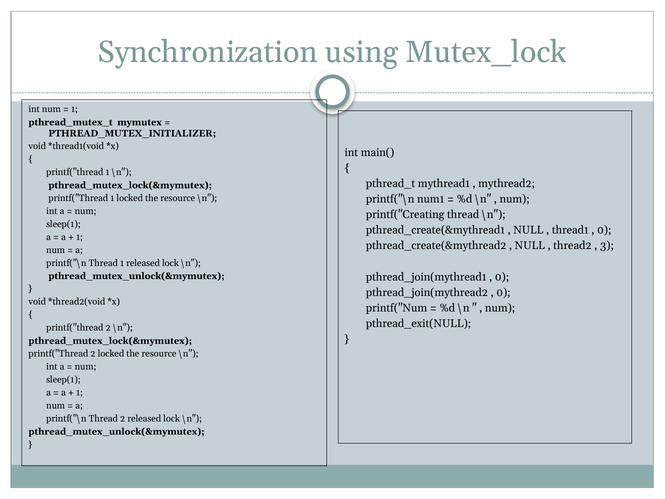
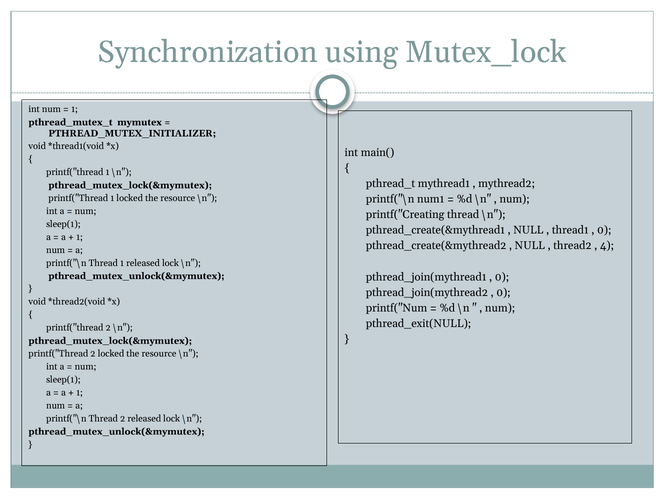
3: 3 -> 4 (607, 246)
